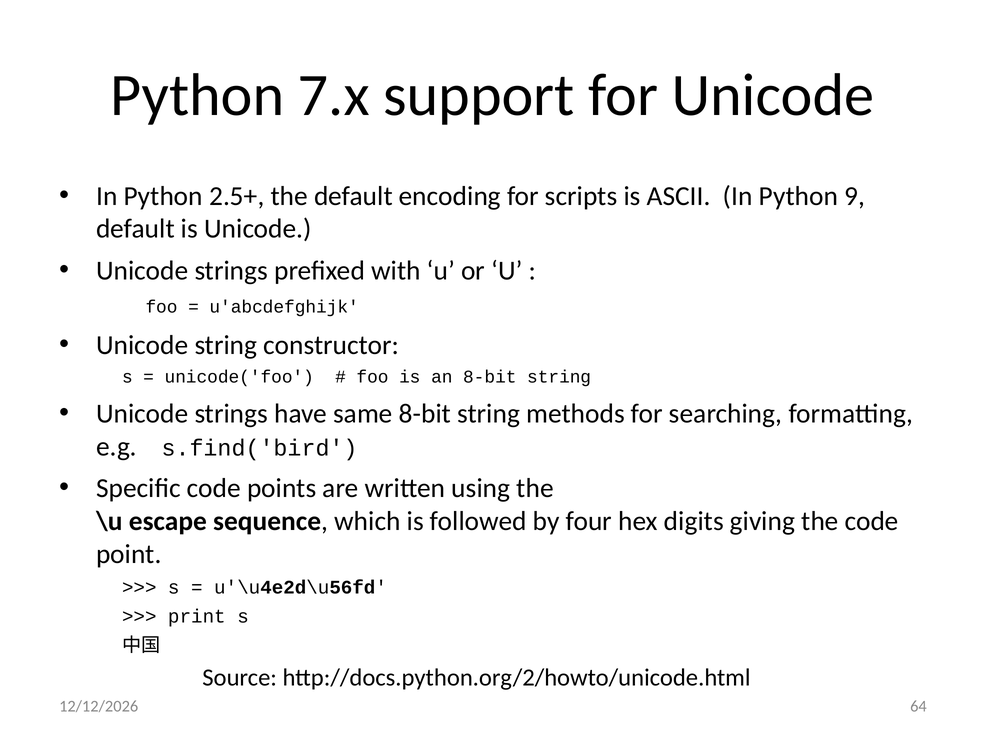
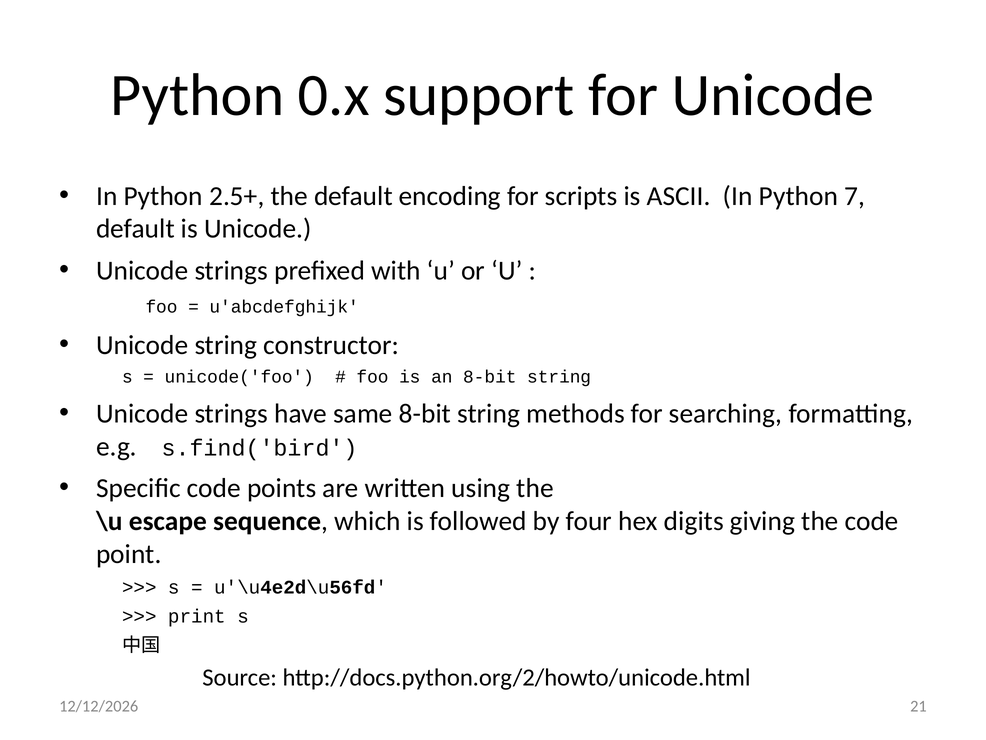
7.x: 7.x -> 0.x (334, 95)
9: 9 -> 7 (855, 196)
64: 64 -> 21 (919, 706)
